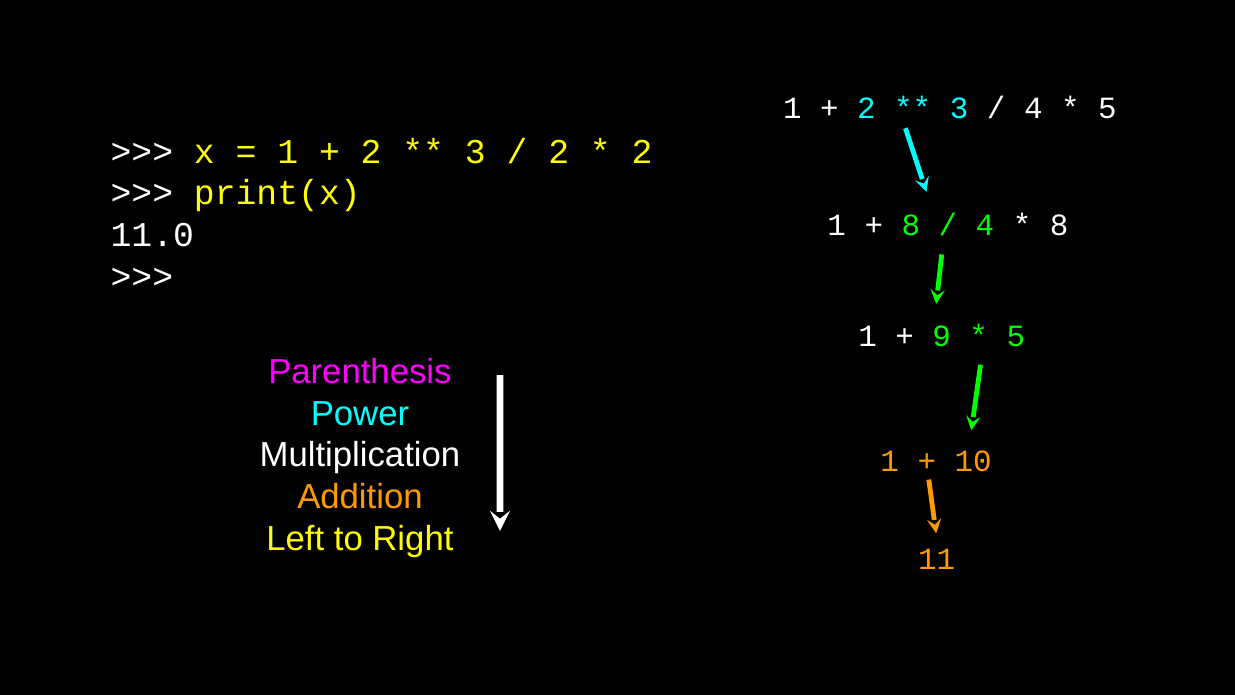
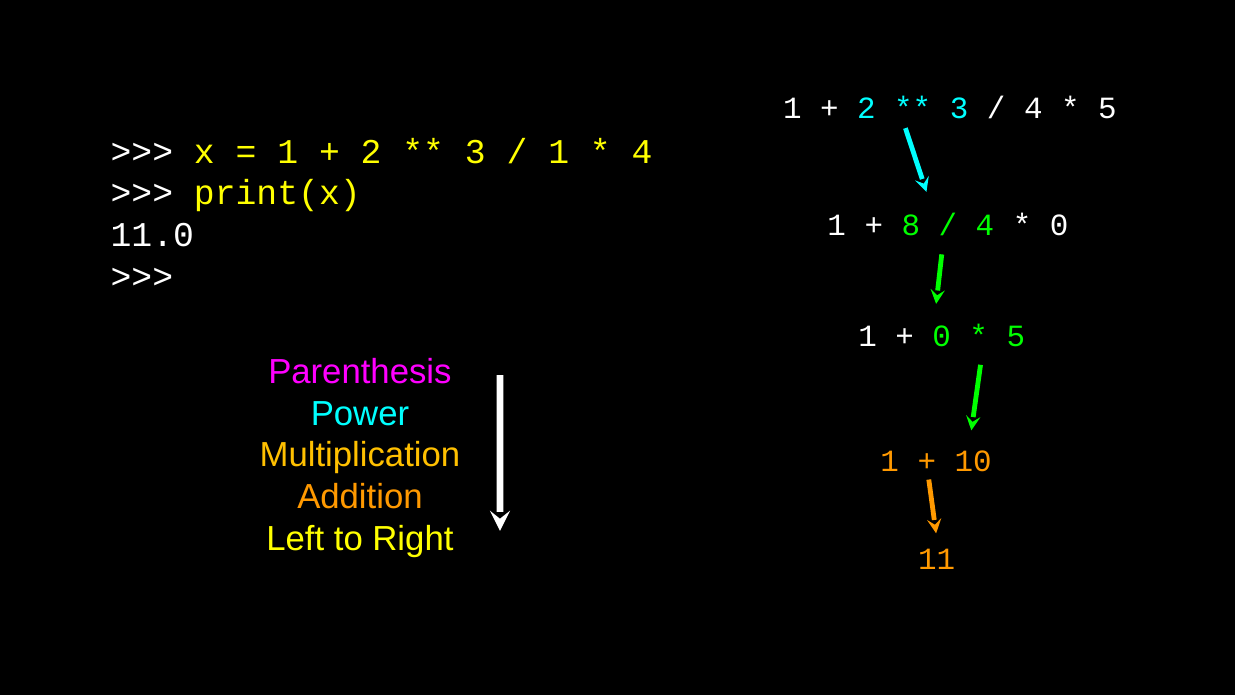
2: 2 -> 1 (559, 152)
2: 2 -> 4 (642, 152)
8: 8 -> 0 (1059, 226)
9: 9 -> 0 (942, 336)
Multiplication colour: white -> yellow (360, 455)
